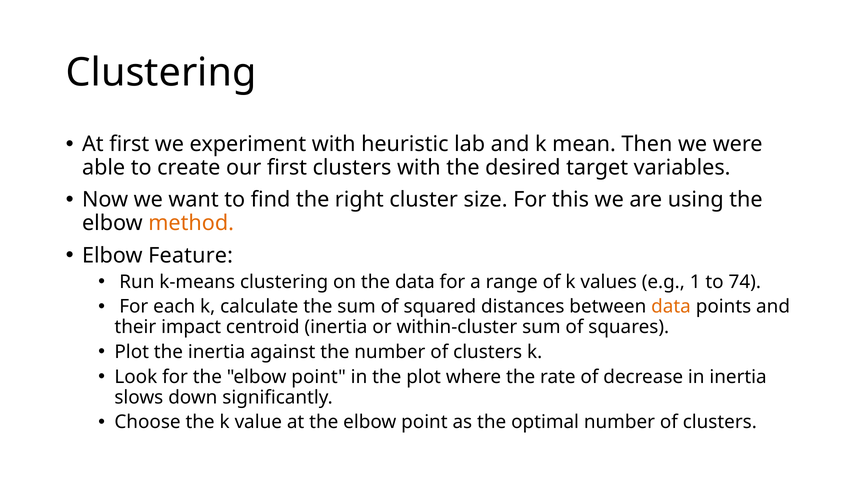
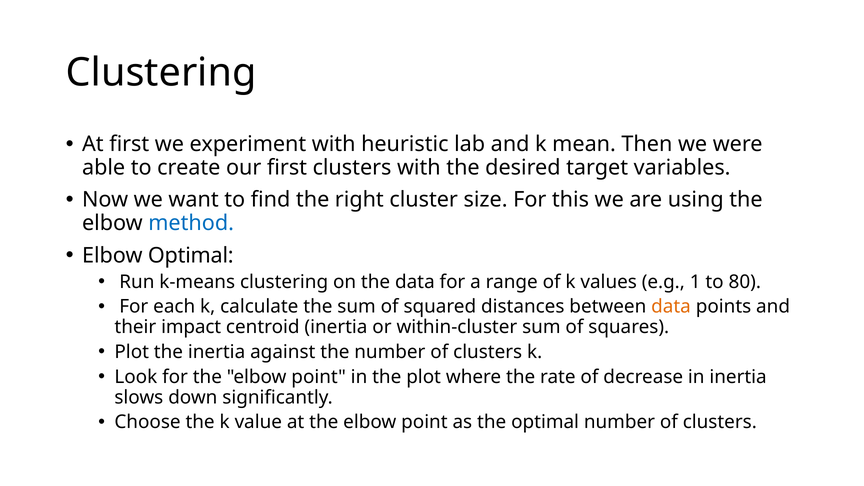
method colour: orange -> blue (191, 223)
Elbow Feature: Feature -> Optimal (191, 255)
74: 74 -> 80 (745, 282)
